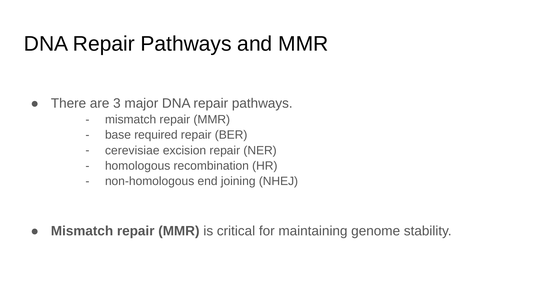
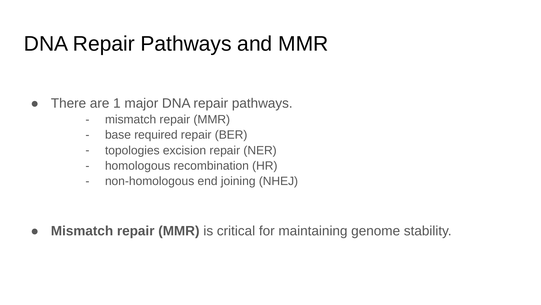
3: 3 -> 1 (117, 103)
cerevisiae: cerevisiae -> topologies (132, 150)
